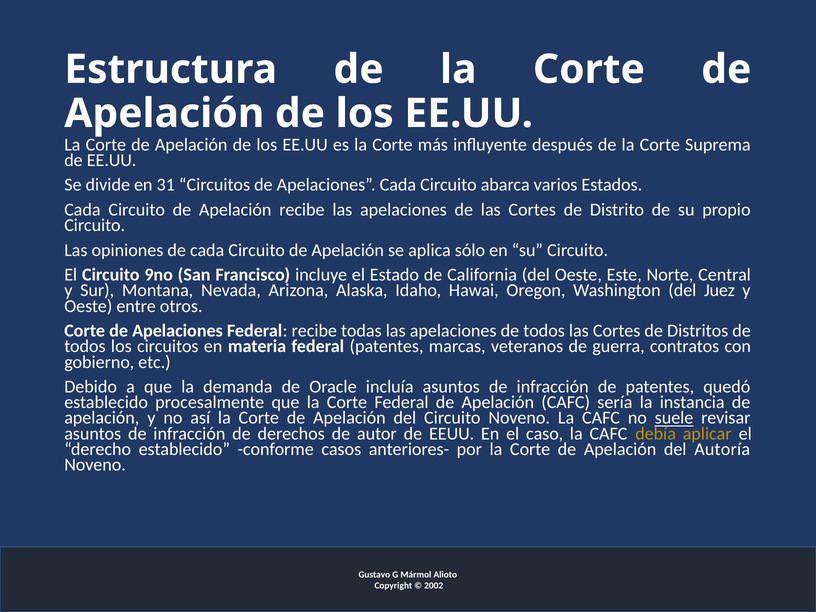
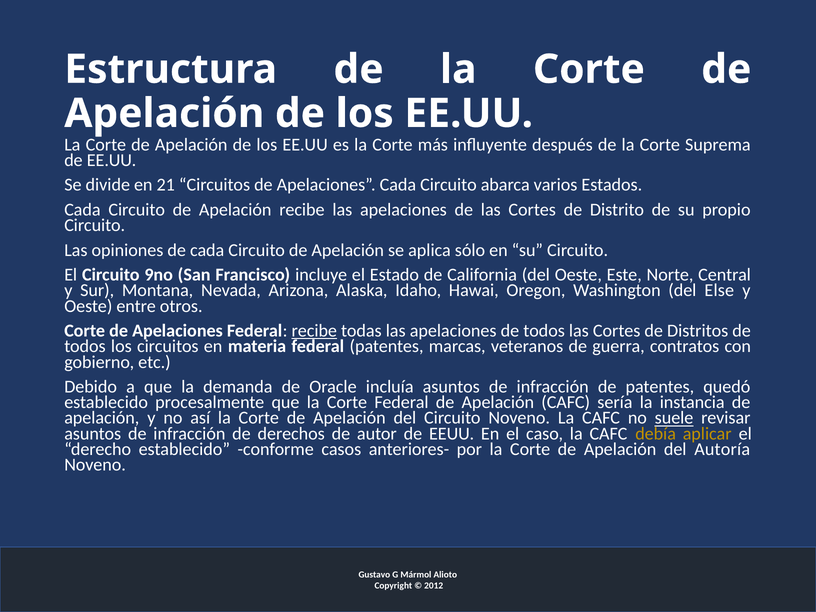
31: 31 -> 21 (166, 185)
Juez: Juez -> Else (719, 290)
recibe underline: none -> present (314, 331)
2002: 2002 -> 2012 (434, 586)
